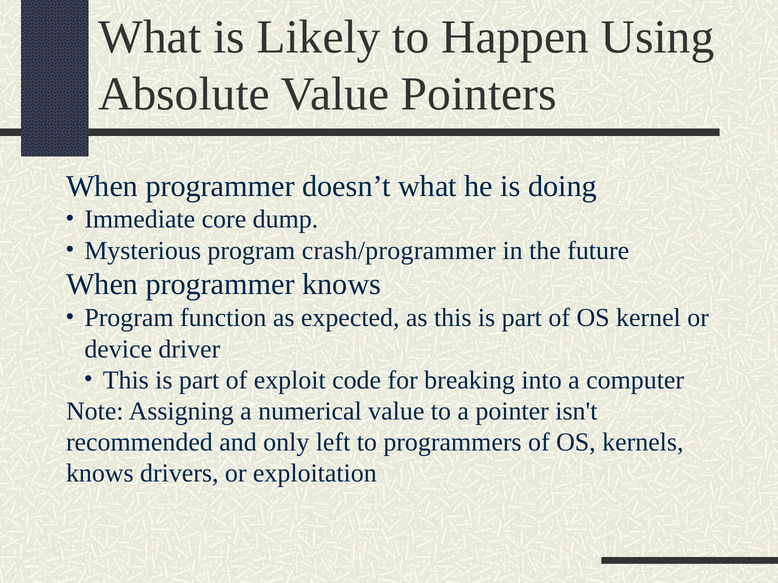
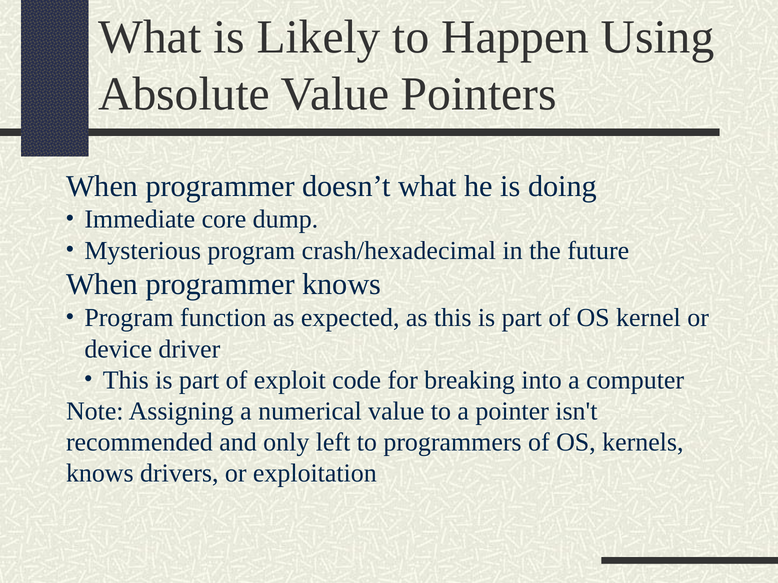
crash/programmer: crash/programmer -> crash/hexadecimal (399, 251)
